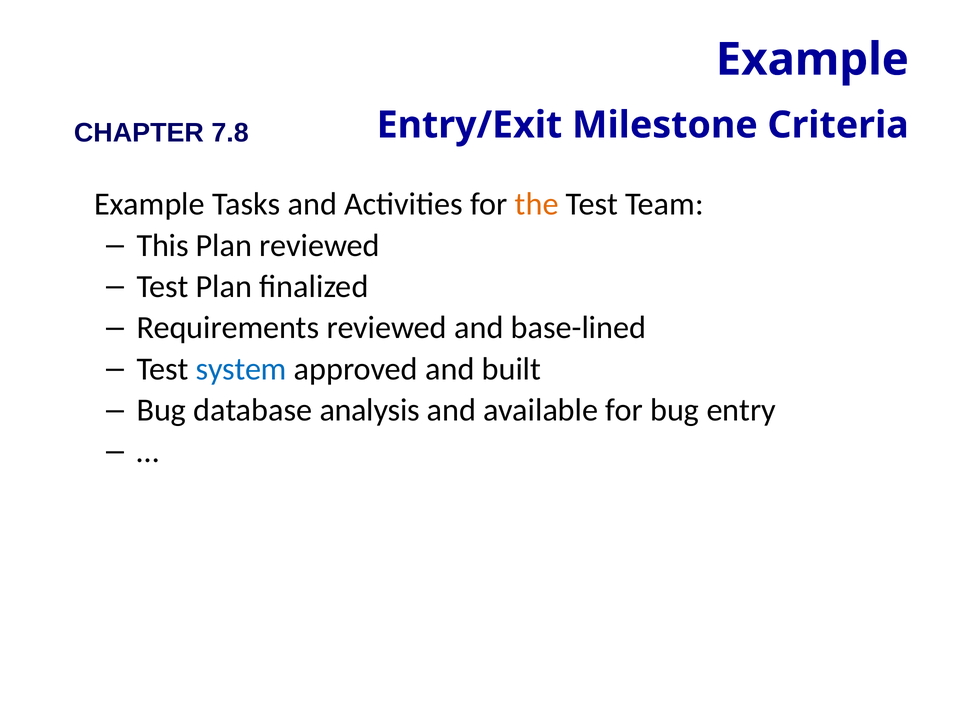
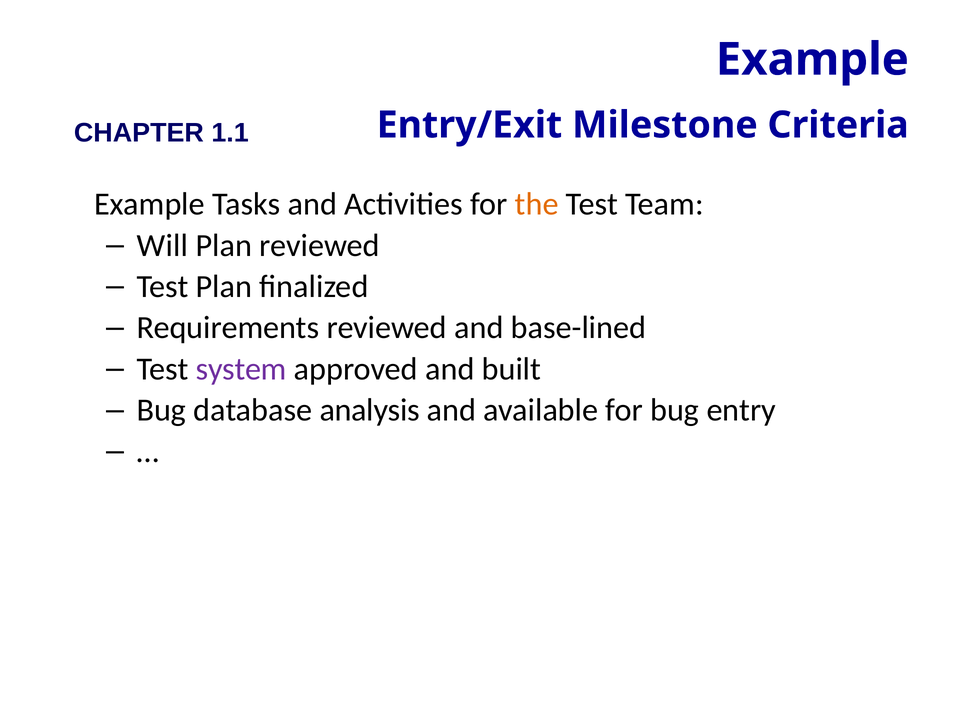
7.8: 7.8 -> 1.1 (230, 133)
This: This -> Will (162, 245)
system colour: blue -> purple (241, 369)
